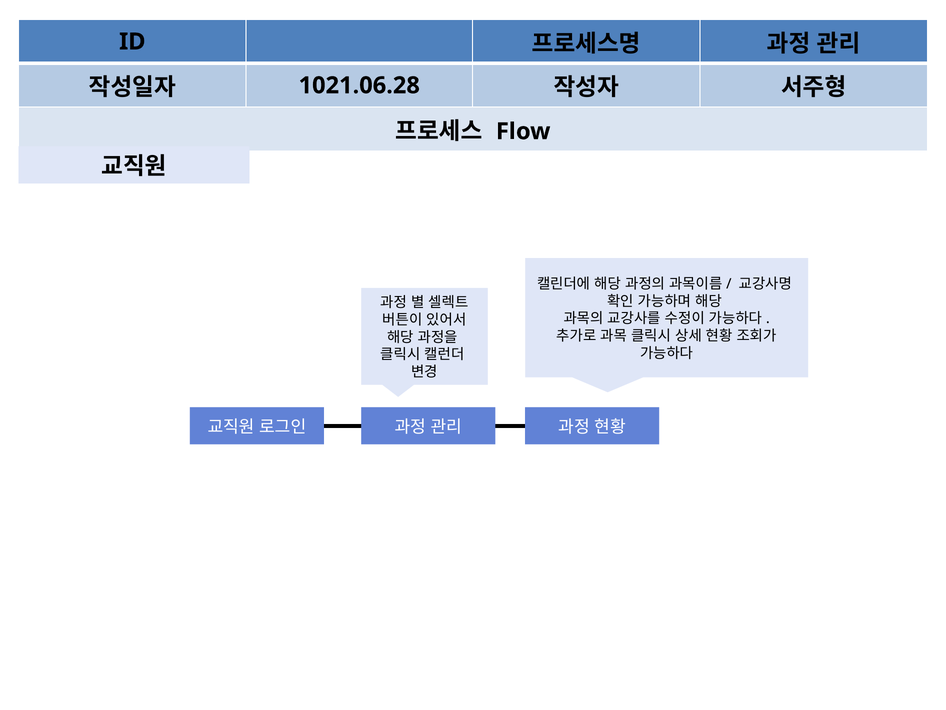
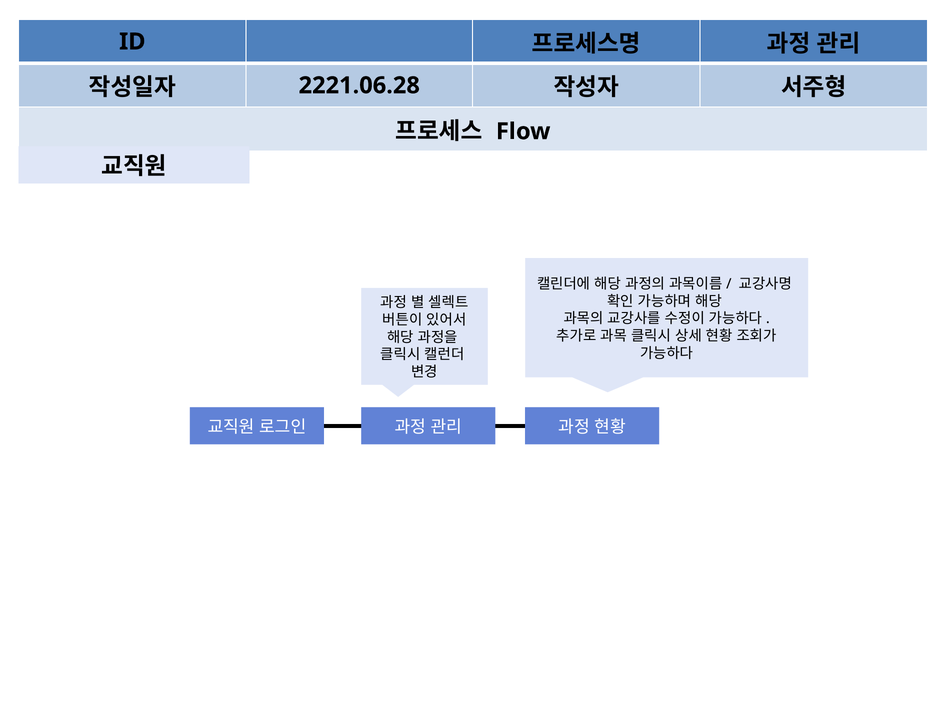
1021.06.28: 1021.06.28 -> 2221.06.28 (359, 85)
